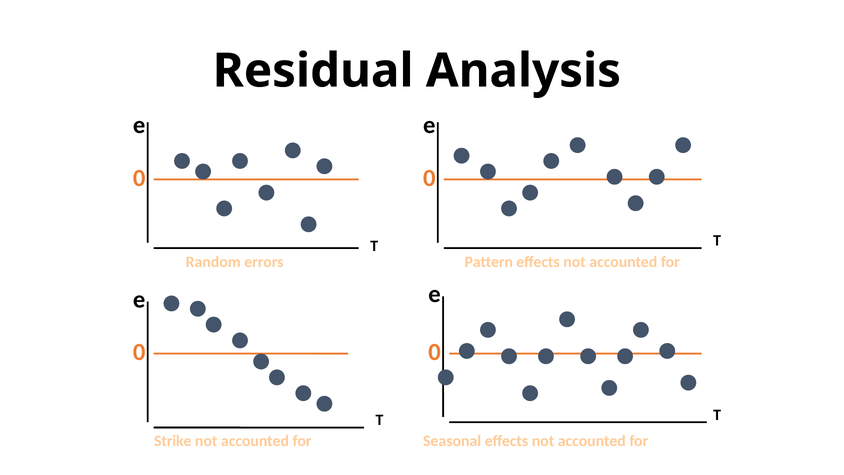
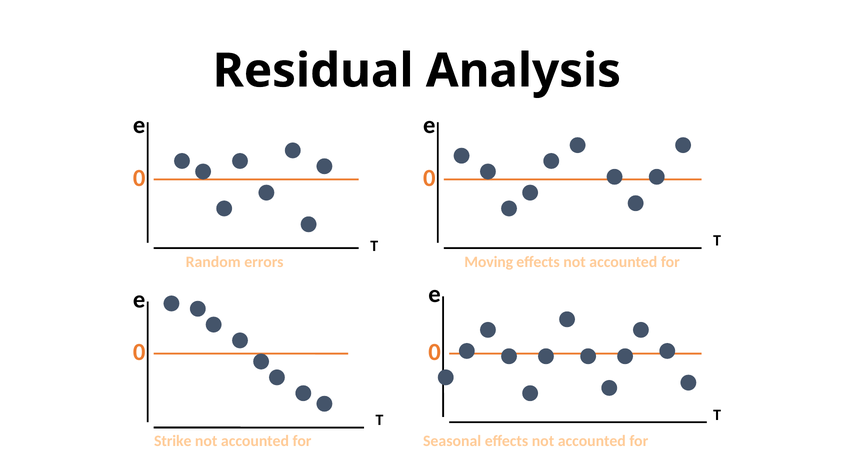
Pattern: Pattern -> Moving (489, 262)
